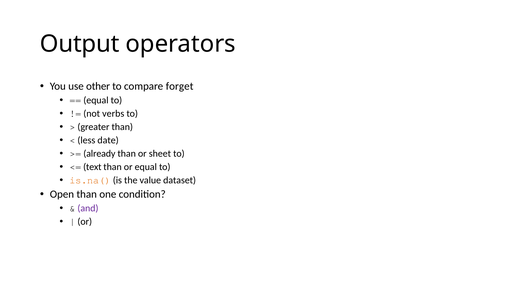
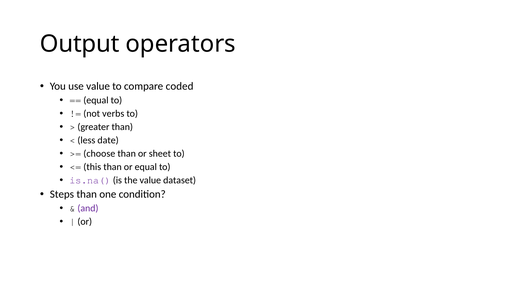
use other: other -> value (98, 86)
forget: forget -> coded (180, 86)
already: already -> choose (99, 154)
text: text -> this (92, 167)
is.na( colour: orange -> purple (90, 180)
Open: Open -> Steps (62, 194)
